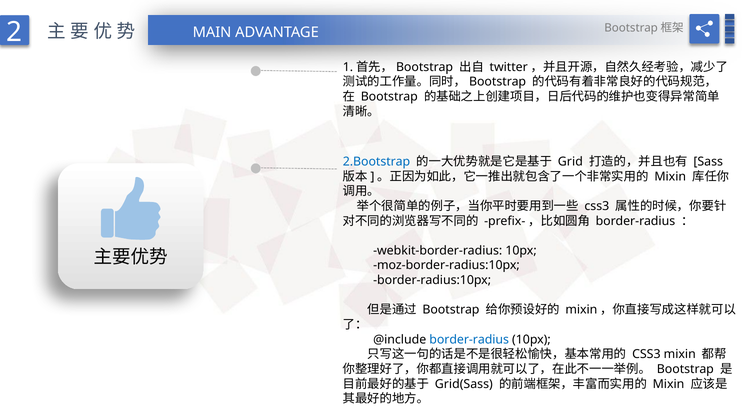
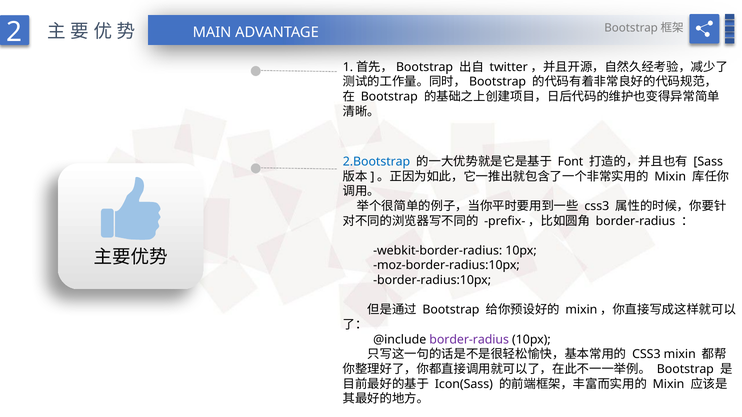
Grid: Grid -> Font (570, 162)
border-radius colour: blue -> purple (469, 340)
Grid(Sass: Grid(Sass -> Icon(Sass (464, 384)
